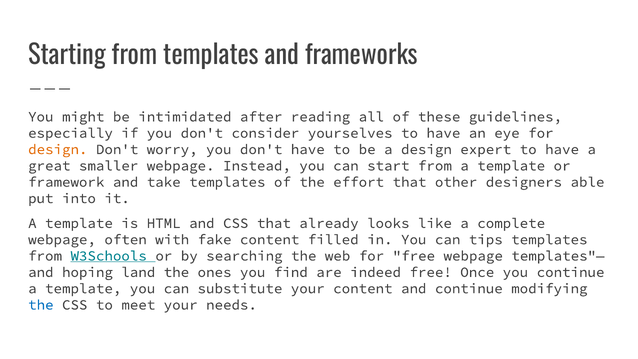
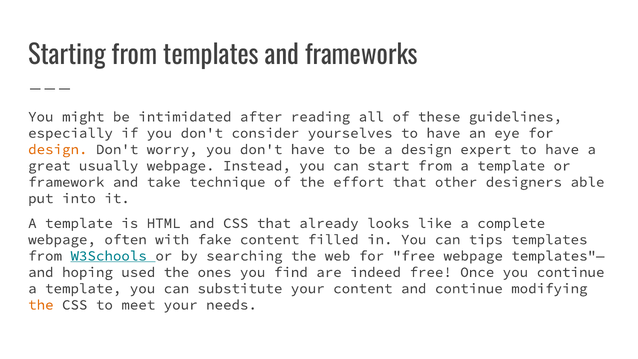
smaller: smaller -> usually (109, 166)
take templates: templates -> technique (227, 182)
land: land -> used (138, 272)
the colour: blue -> orange (41, 305)
